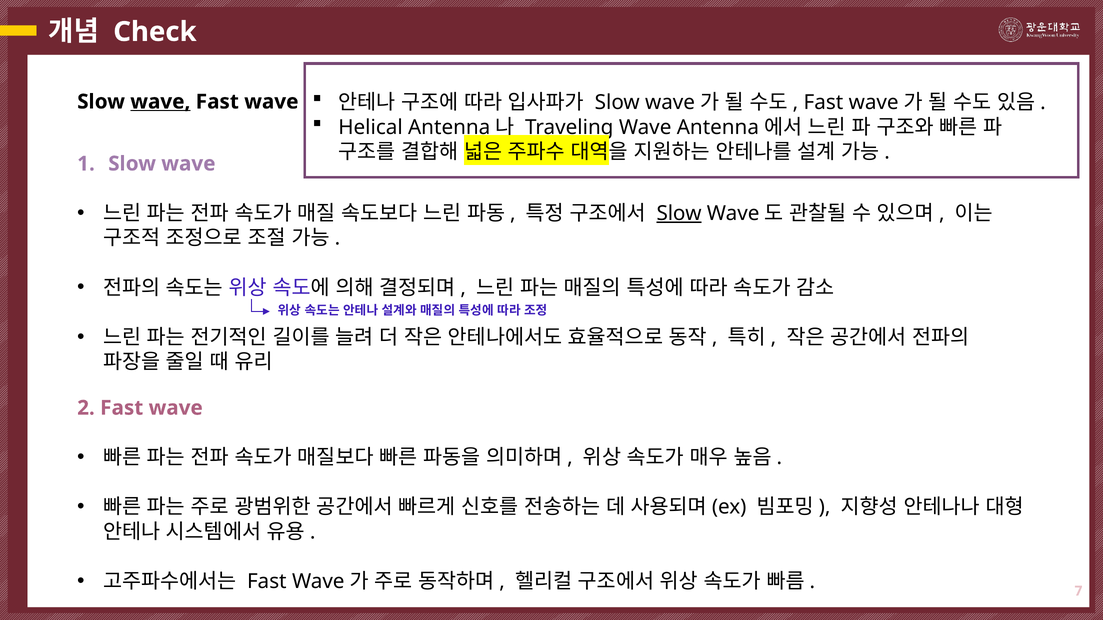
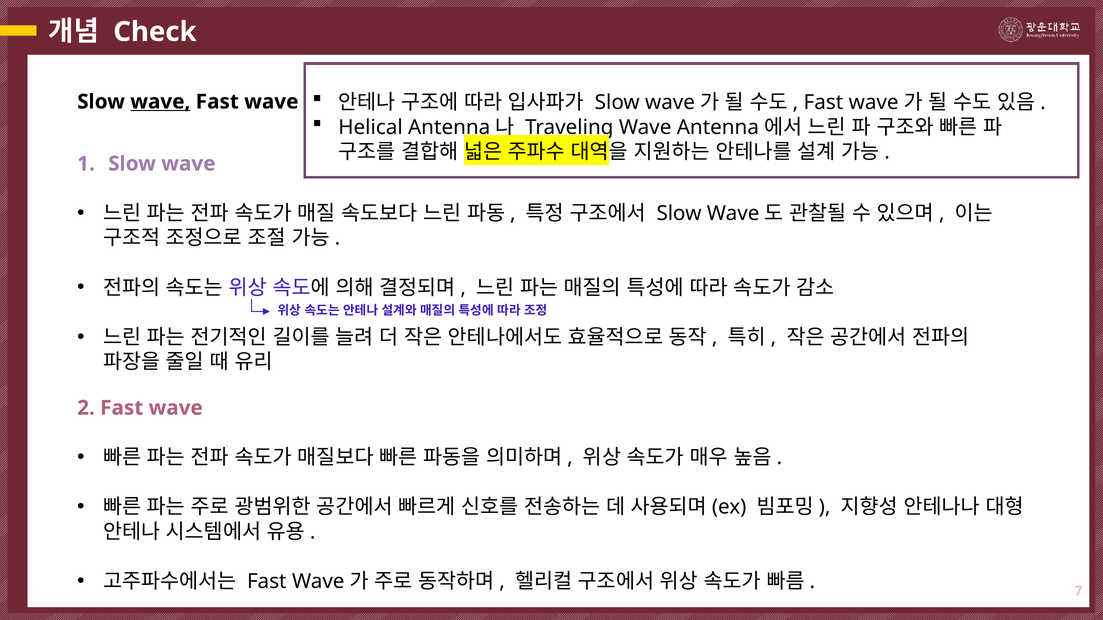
Slow underline: present -> none (679, 213)
